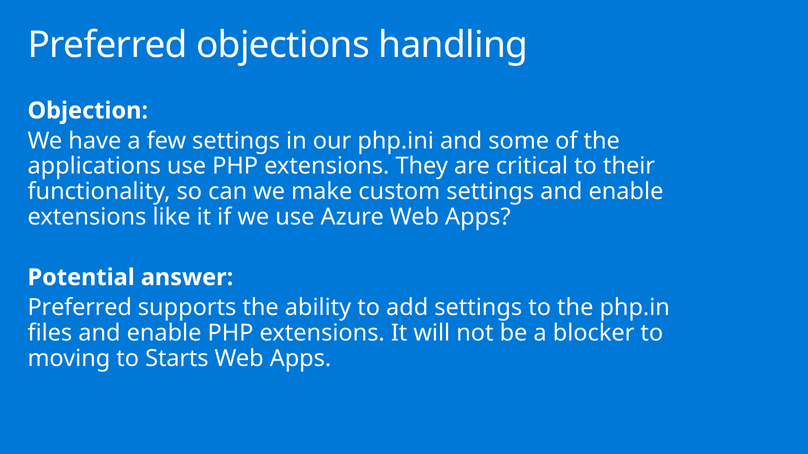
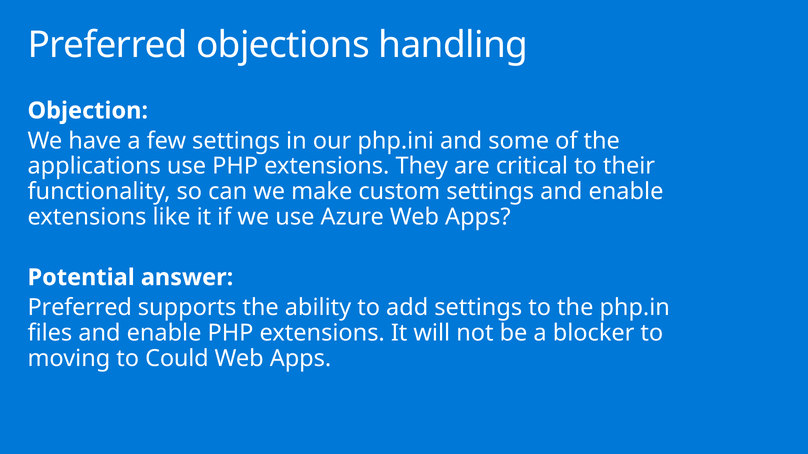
Starts: Starts -> Could (177, 359)
